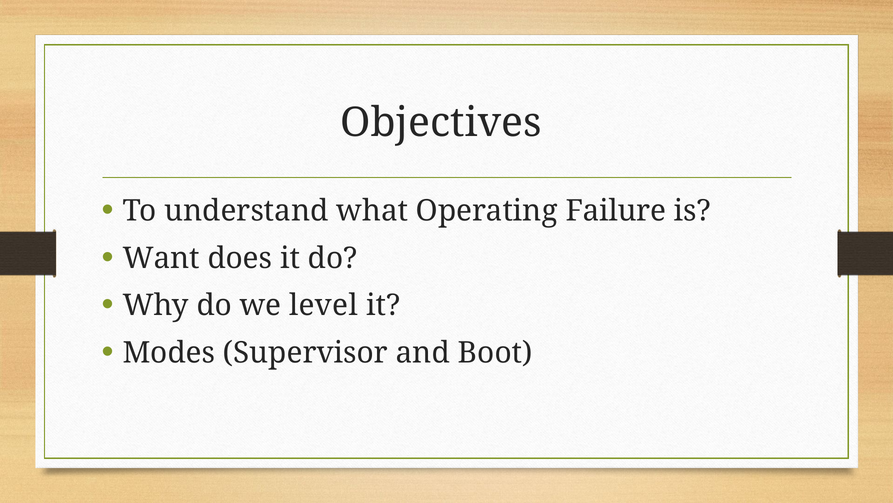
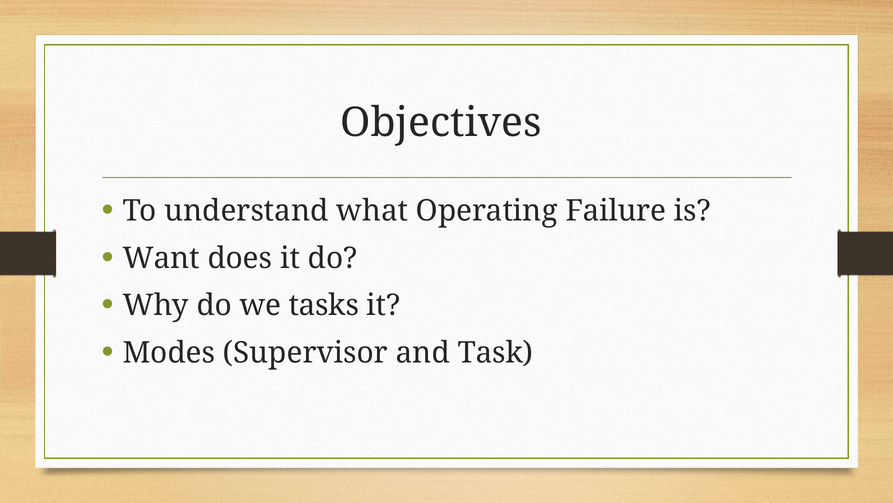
level: level -> tasks (324, 305)
Boot: Boot -> Task (495, 352)
